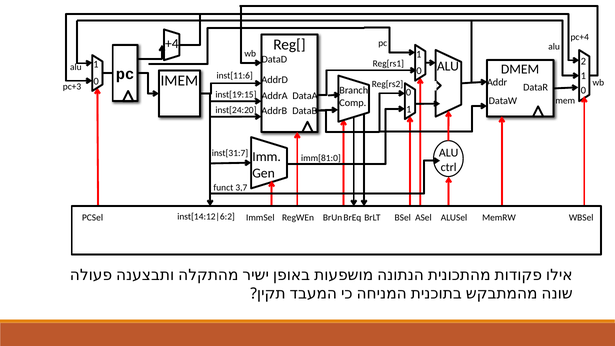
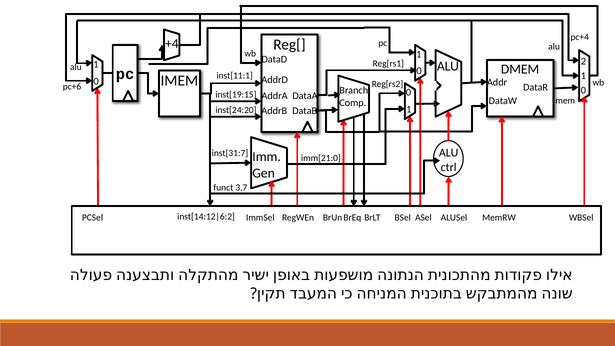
inst[11:6: inst[11:6 -> inst[11:1 (235, 76)
pc+3: pc+3 -> pc+6 (72, 87)
imm[81:0: imm[81:0 -> imm[21:0 (321, 158)
